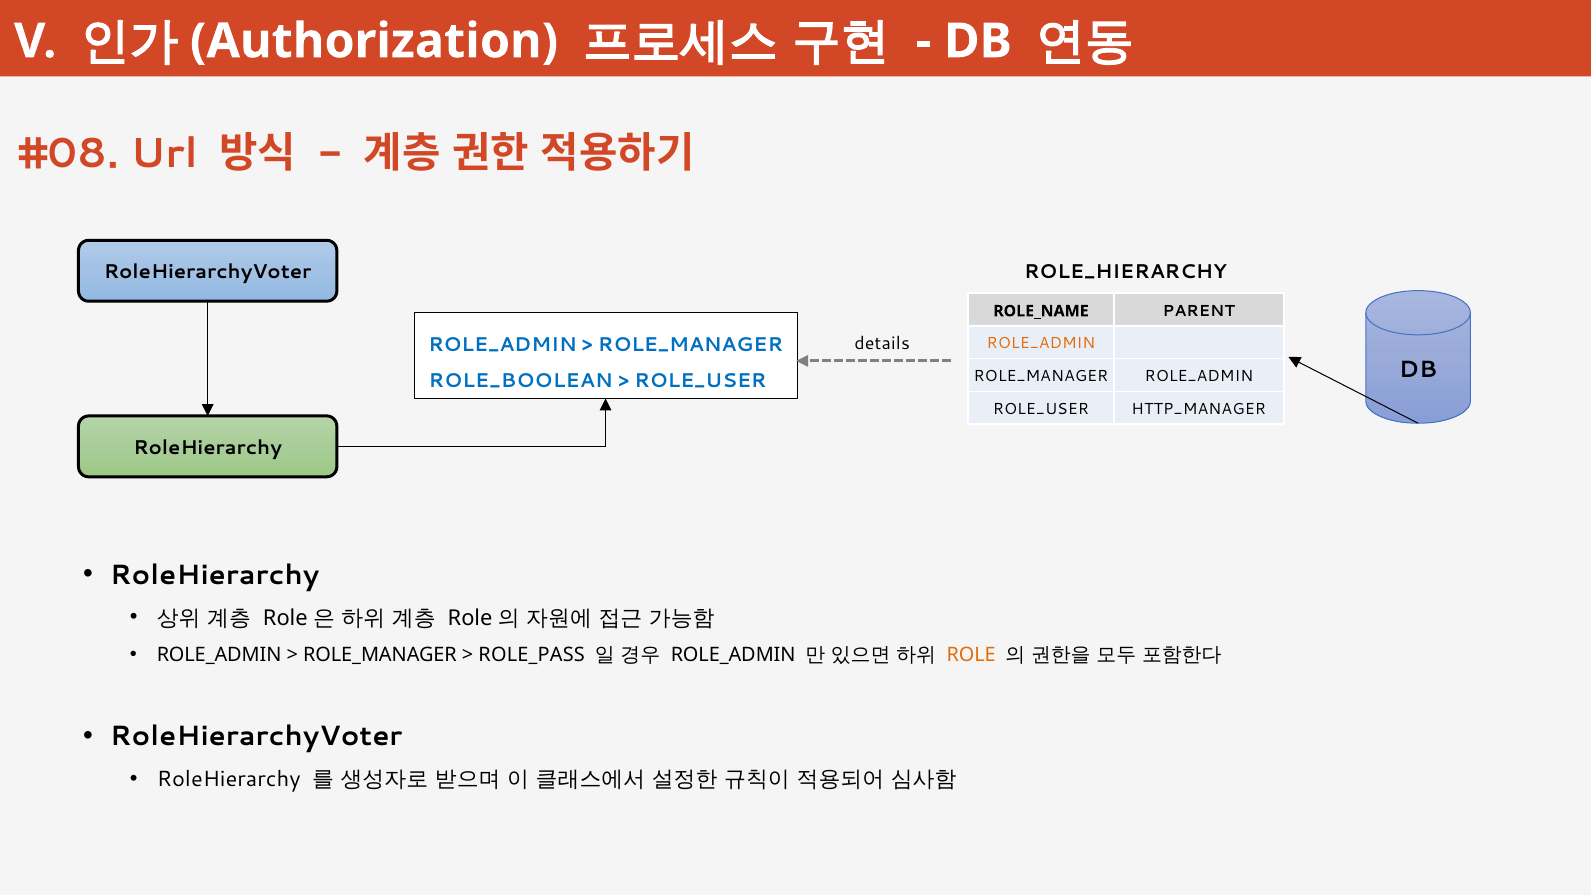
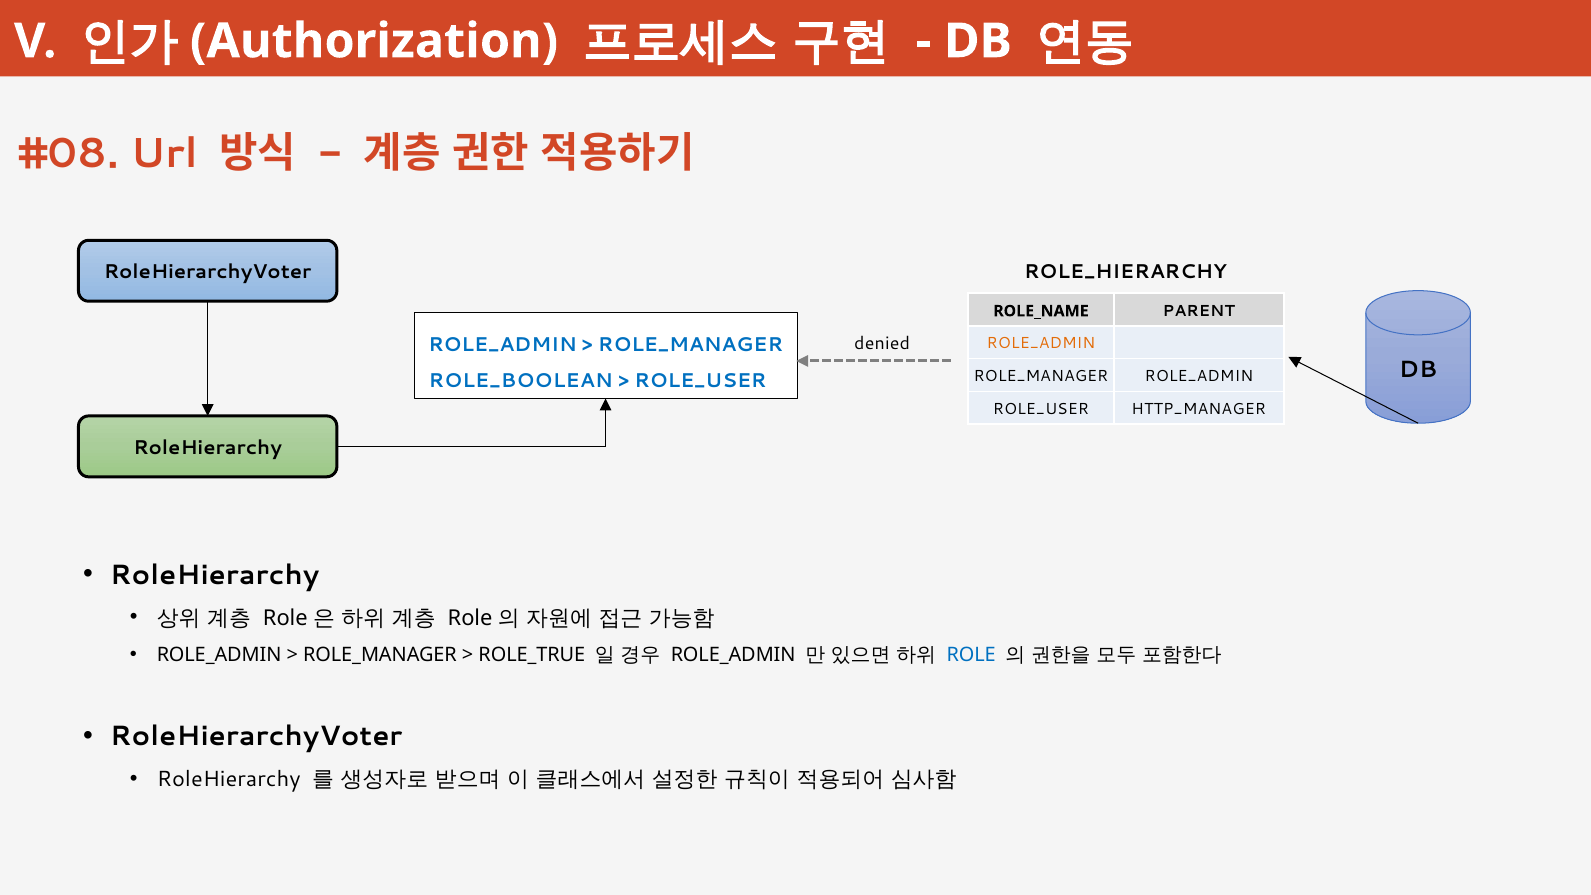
details: details -> denied (882, 344)
ROLE_PASS: ROLE_PASS -> ROLE_TRUE (532, 655)
ROLE colour: orange -> blue (971, 655)
